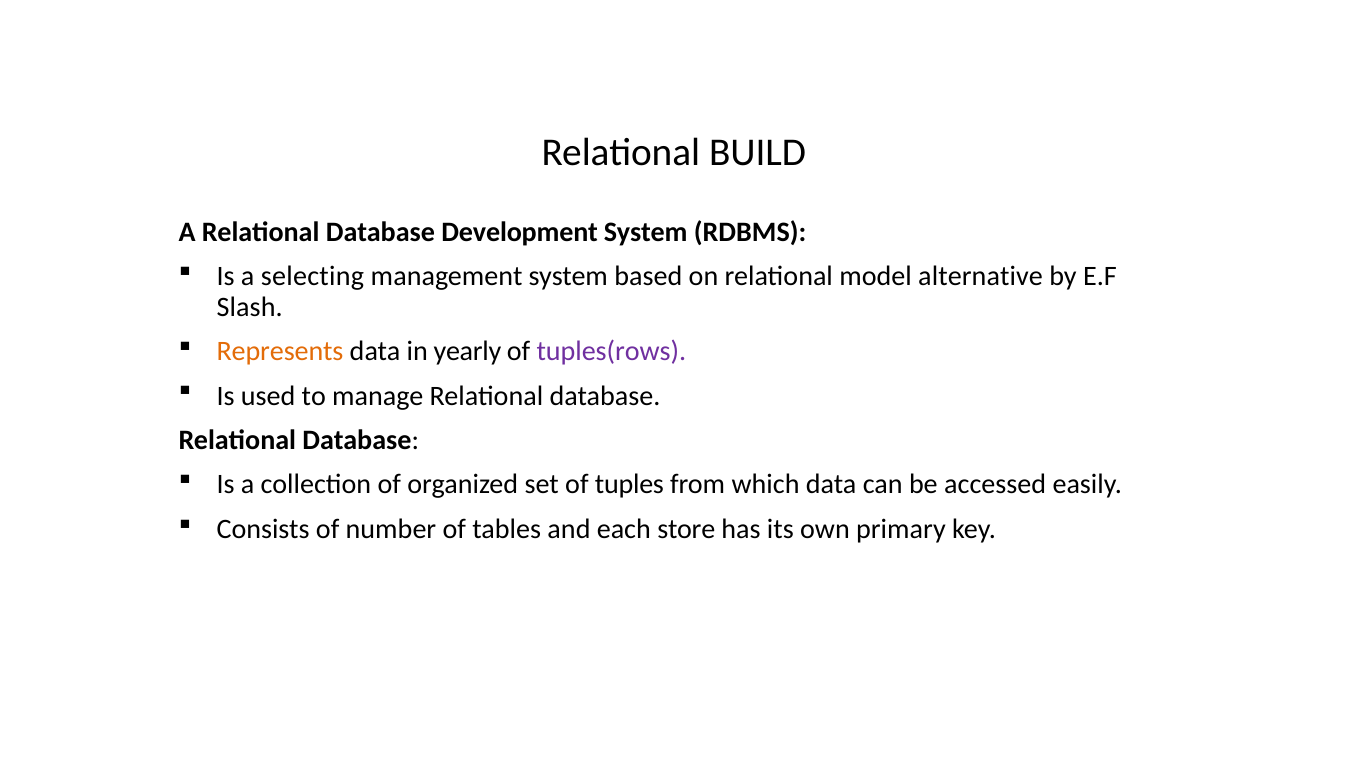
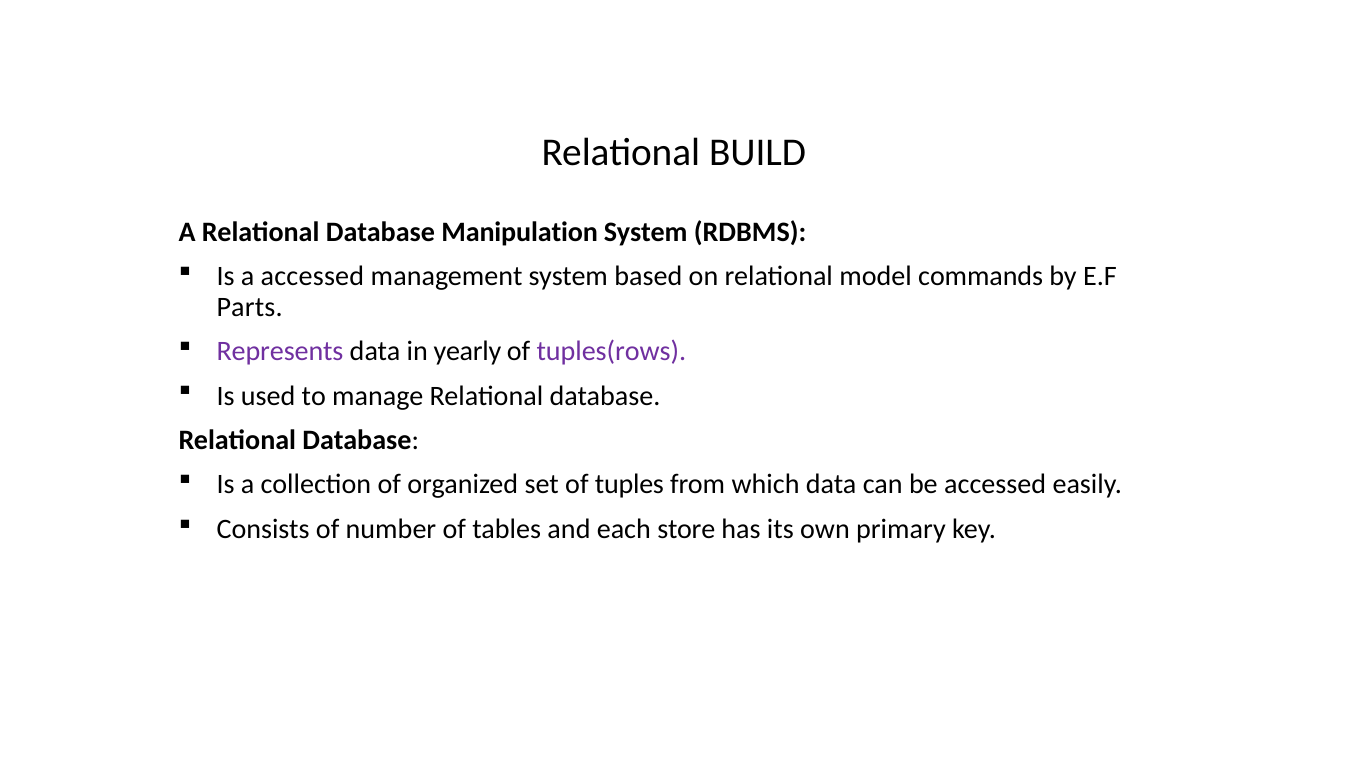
Development: Development -> Manipulation (520, 232)
a selecting: selecting -> accessed (312, 277)
alternative: alternative -> commands (981, 277)
Slash: Slash -> Parts (250, 307)
Represents colour: orange -> purple (280, 351)
